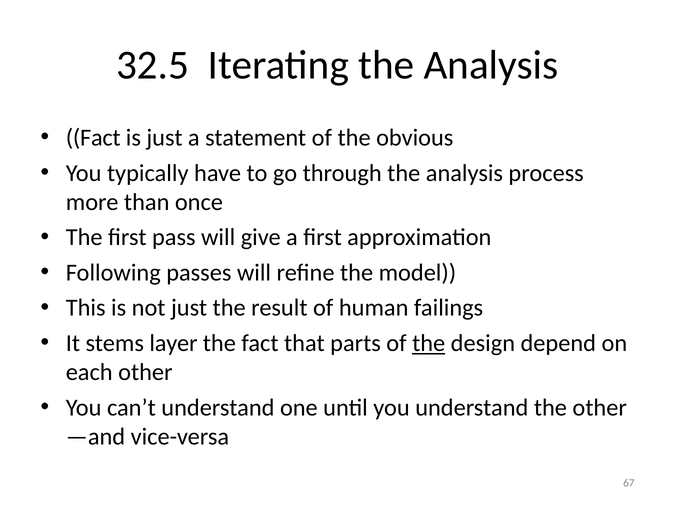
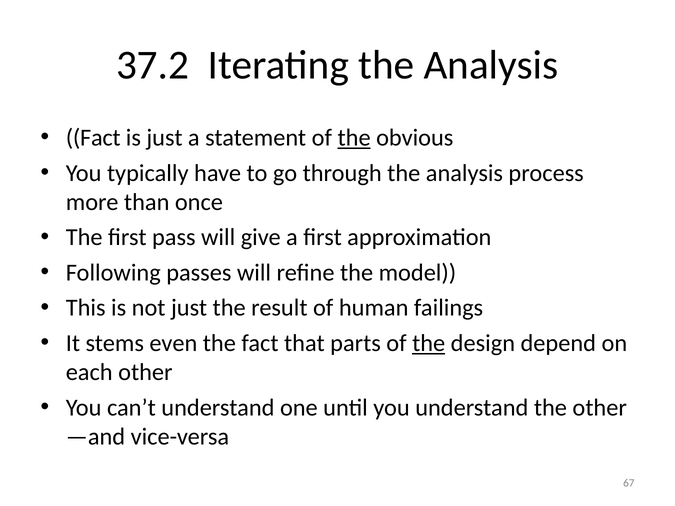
32.5: 32.5 -> 37.2 (153, 65)
the underline: none -> present (354, 138)
layer: layer -> even (173, 343)
